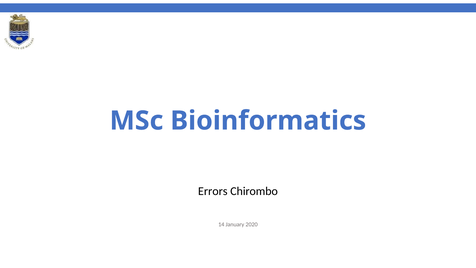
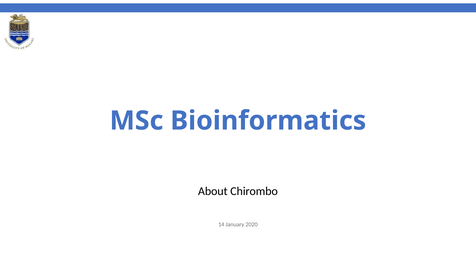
Errors: Errors -> About (213, 191)
